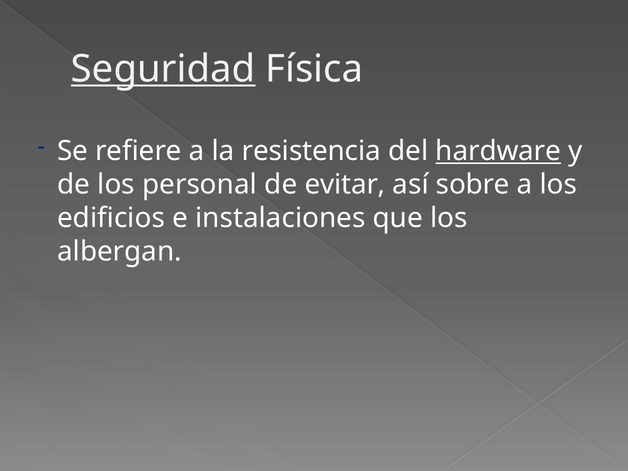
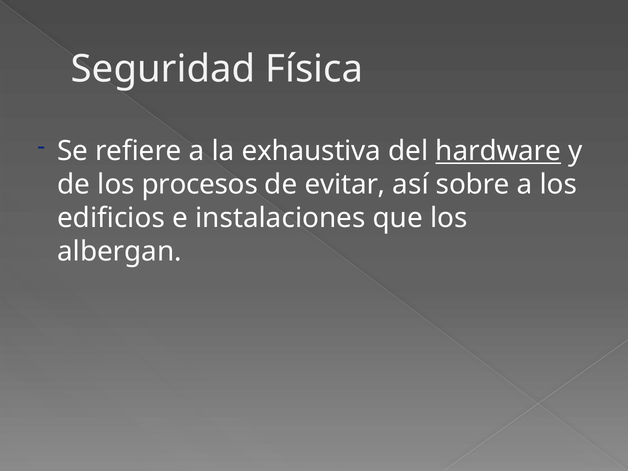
Seguridad underline: present -> none (163, 69)
resistencia: resistencia -> exhaustiva (311, 151)
personal: personal -> procesos (200, 185)
